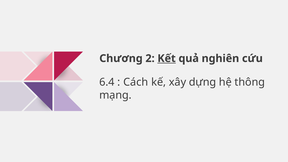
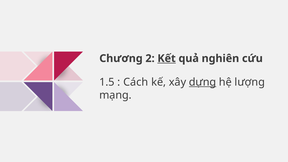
6.4: 6.4 -> 1.5 (107, 82)
dựng underline: none -> present (203, 82)
thông: thông -> lượng (250, 82)
